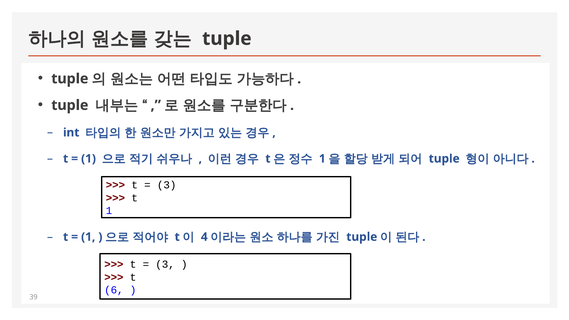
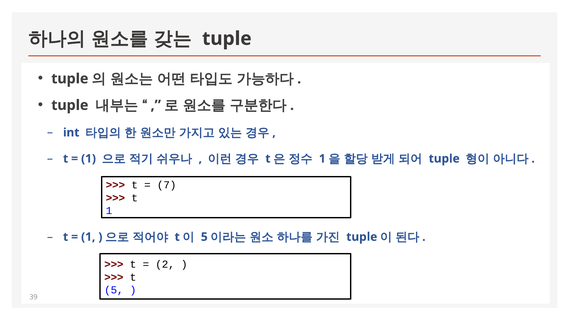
3: 3 -> 7 (167, 185)
4: 4 -> 5 (204, 237)
3: 3 -> 2 (165, 264)
6: 6 -> 5 (114, 290)
